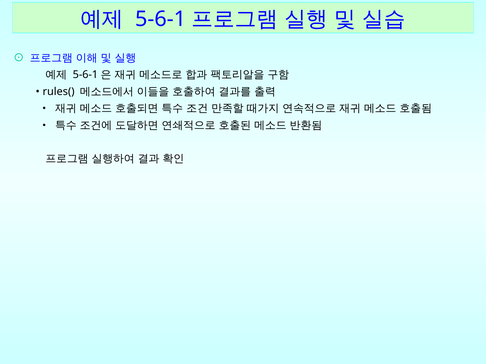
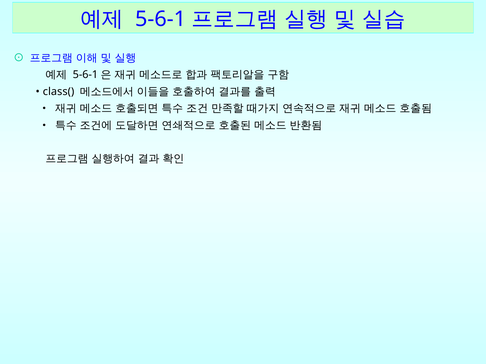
rules(: rules( -> class( (59, 92)
